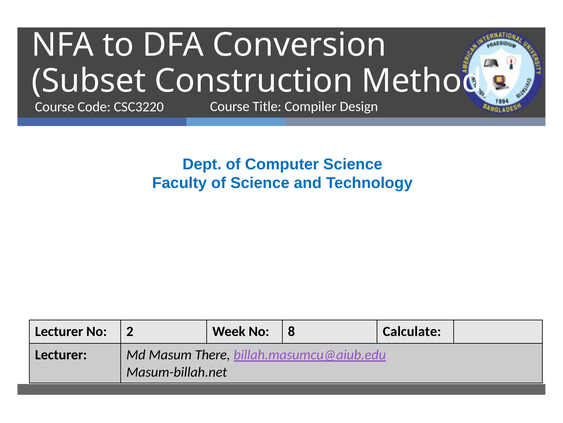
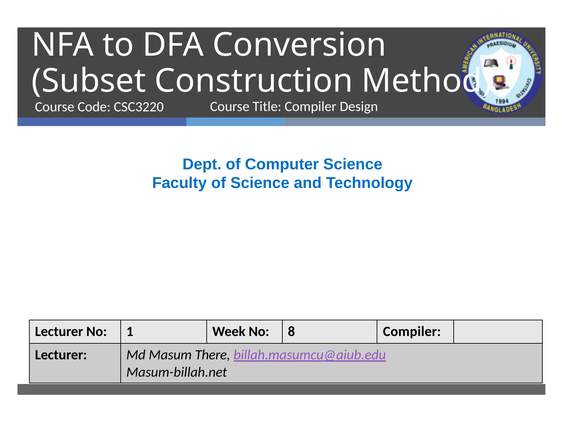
2: 2 -> 1 (130, 331)
8 Calculate: Calculate -> Compiler (412, 331)
